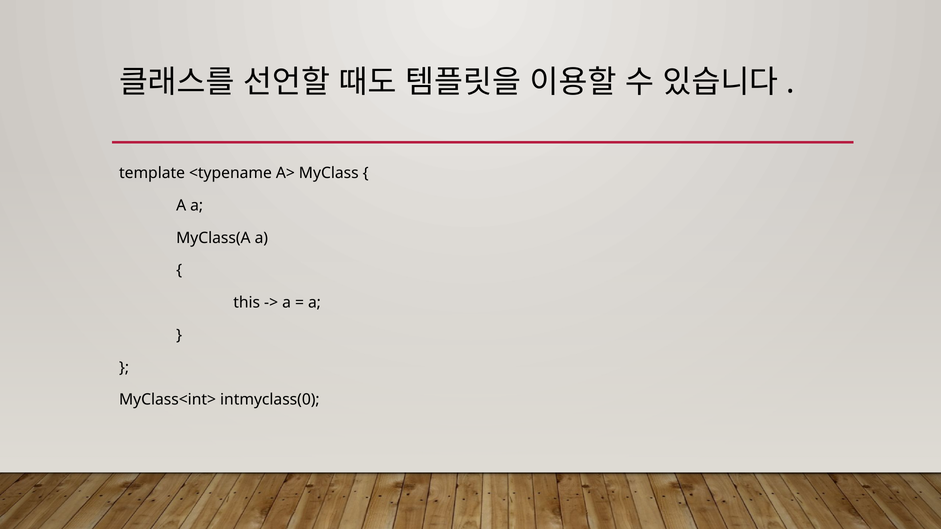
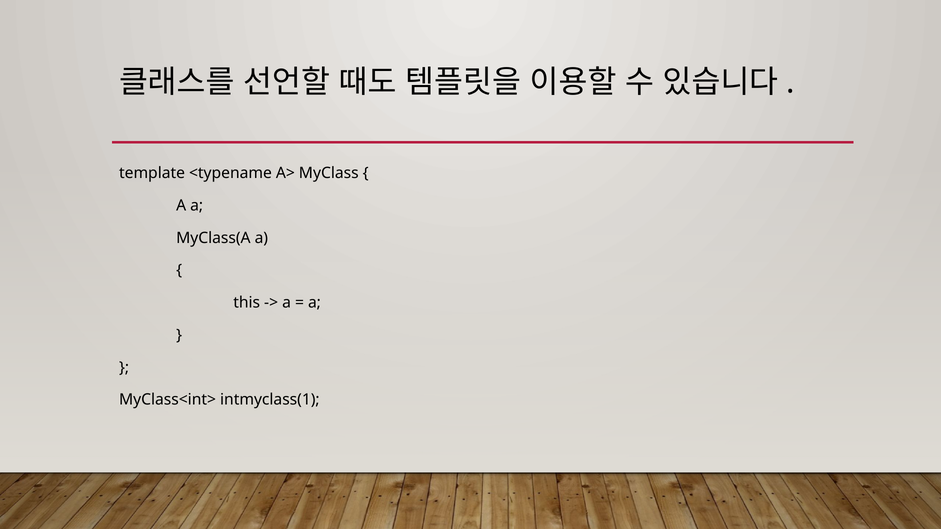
intmyclass(0: intmyclass(0 -> intmyclass(1 (270, 400)
